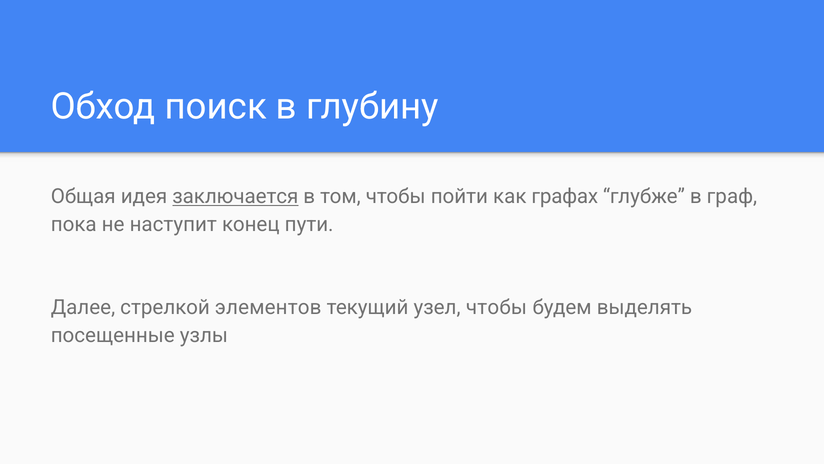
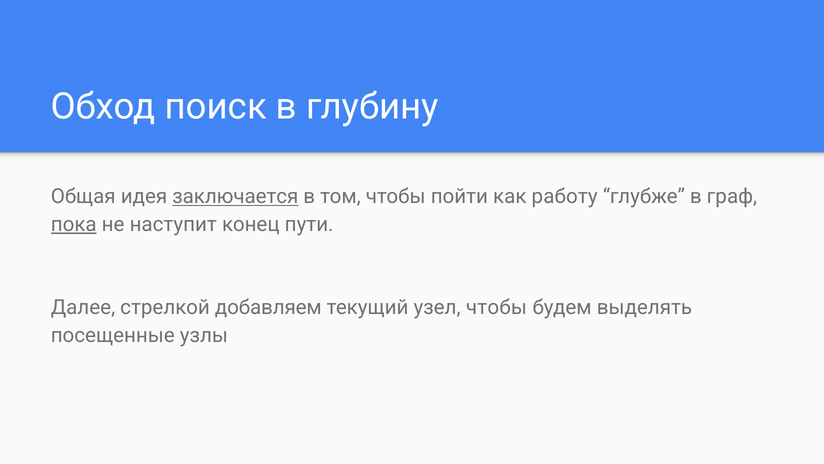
графах: графах -> работу (565, 196)
пока underline: none -> present (74, 224)
элементов: элементов -> добавляем (268, 307)
